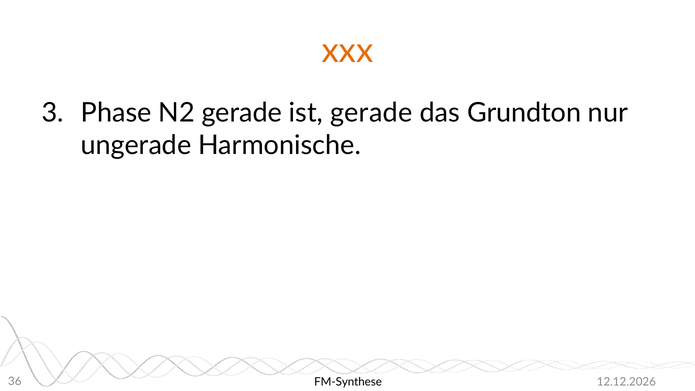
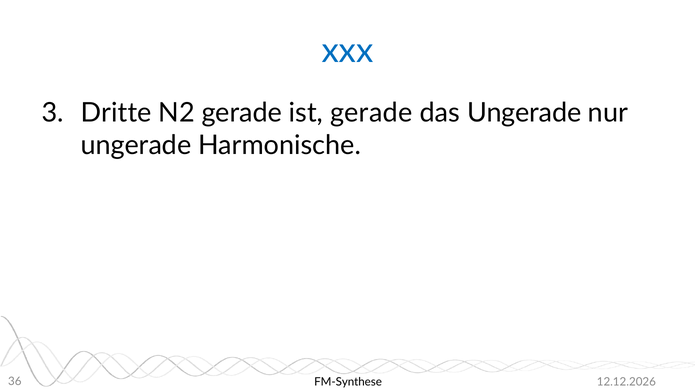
xxx colour: orange -> blue (347, 51)
Phase: Phase -> Dritte (116, 113)
das Grundton: Grundton -> Ungerade (524, 113)
